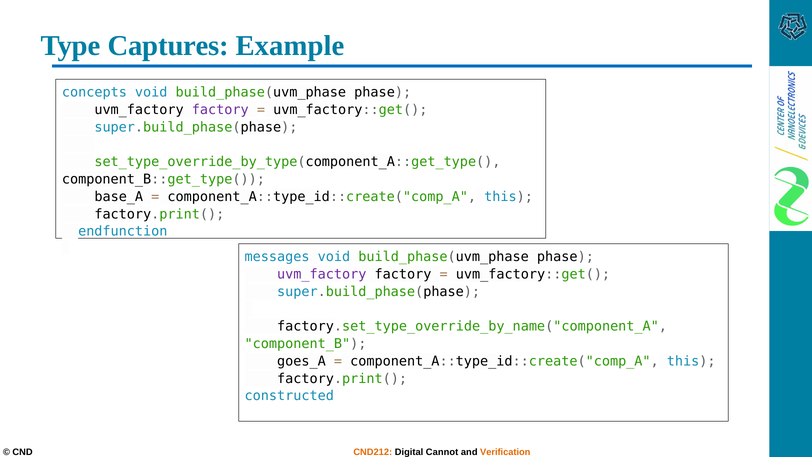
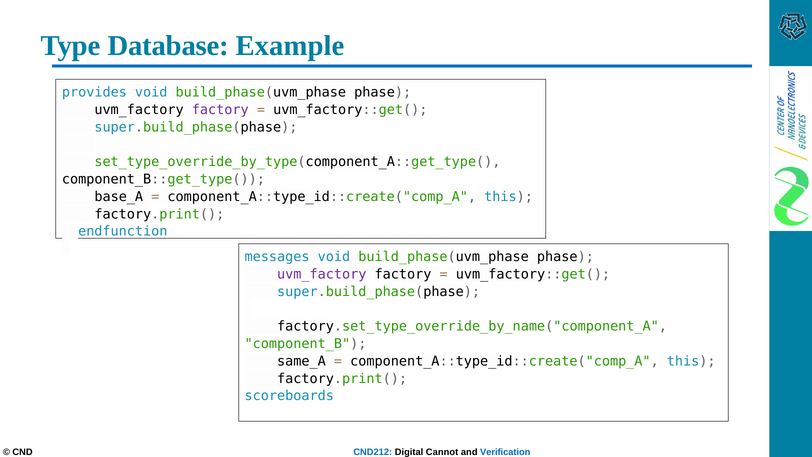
Captures: Captures -> Database (168, 46)
concepts: concepts -> provides (94, 92)
goes_A: goes_A -> same_A (301, 361)
constructed: constructed -> scoreboards (289, 396)
CND212 colour: orange -> blue (373, 452)
Verification colour: orange -> blue (505, 452)
